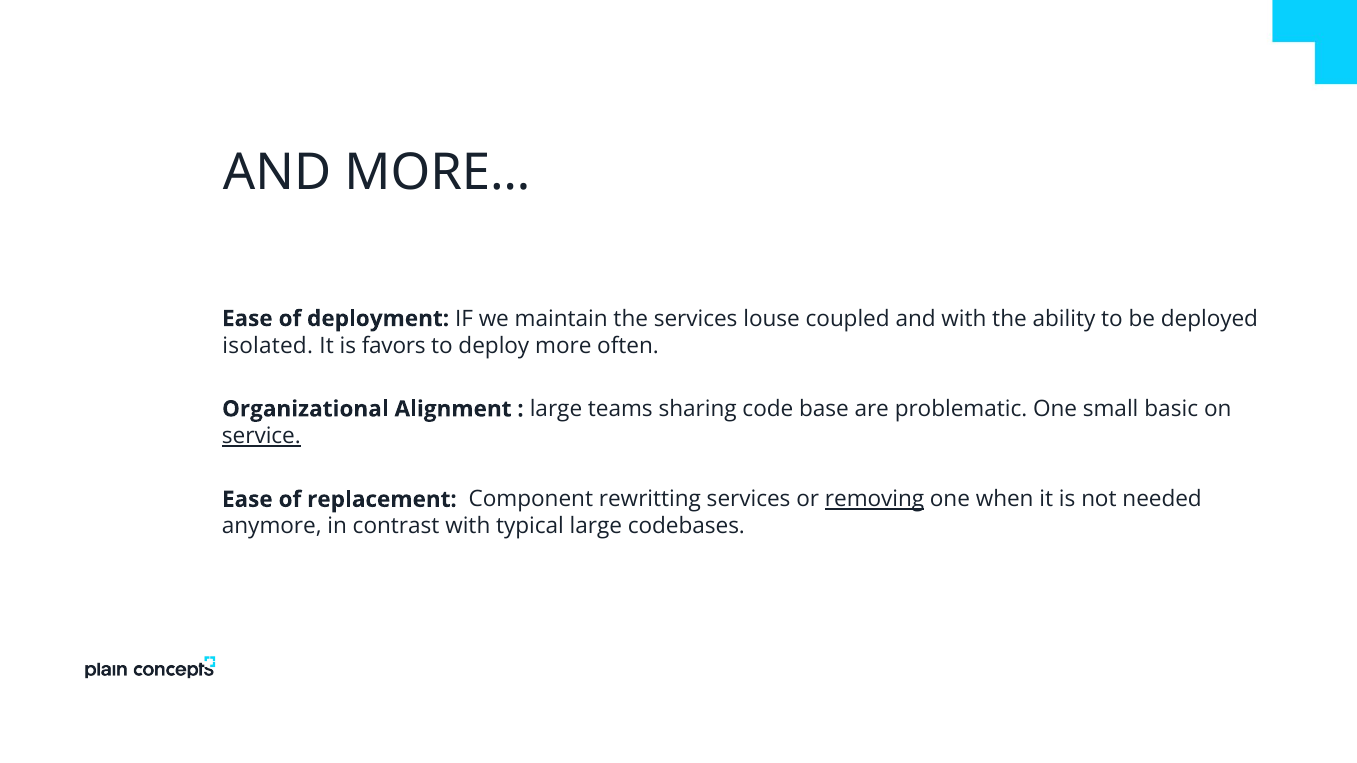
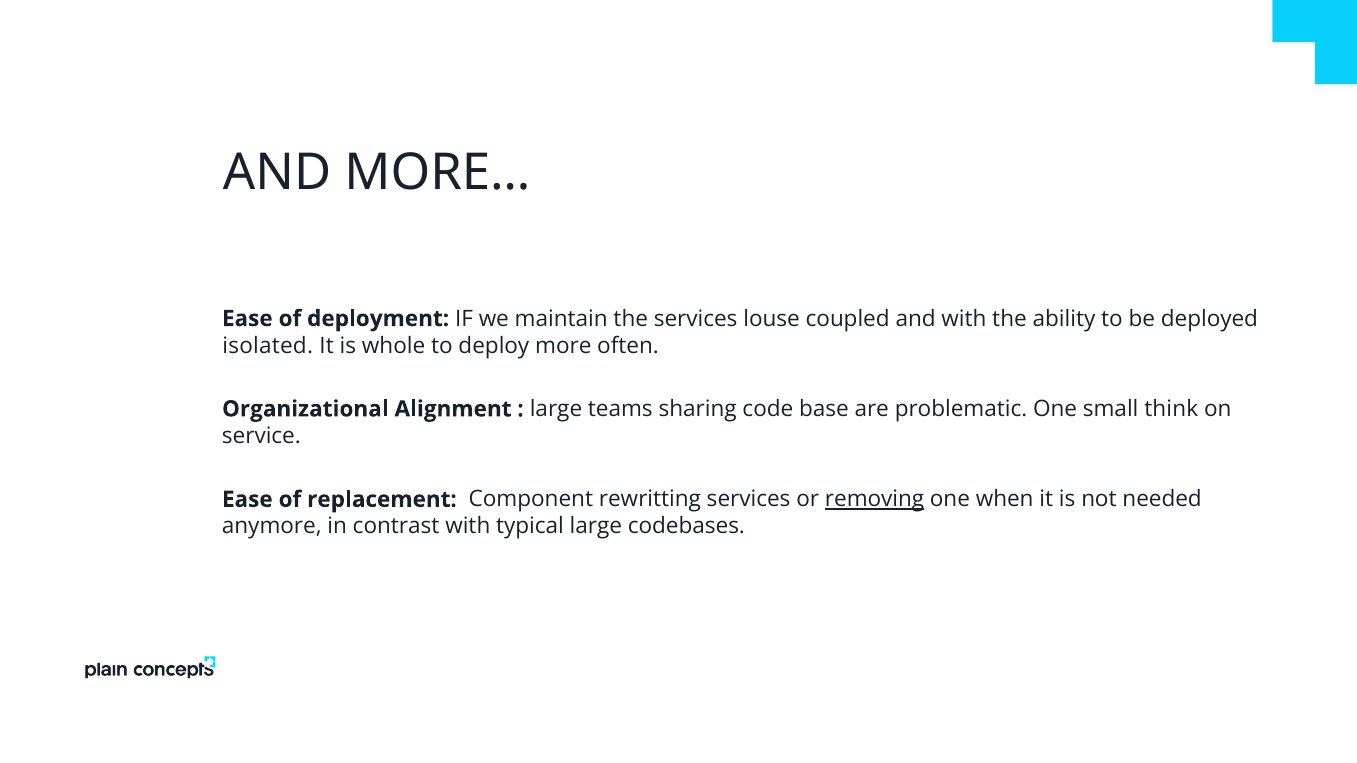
favors: favors -> whole (394, 346)
basic: basic -> think (1171, 409)
service underline: present -> none (261, 436)
